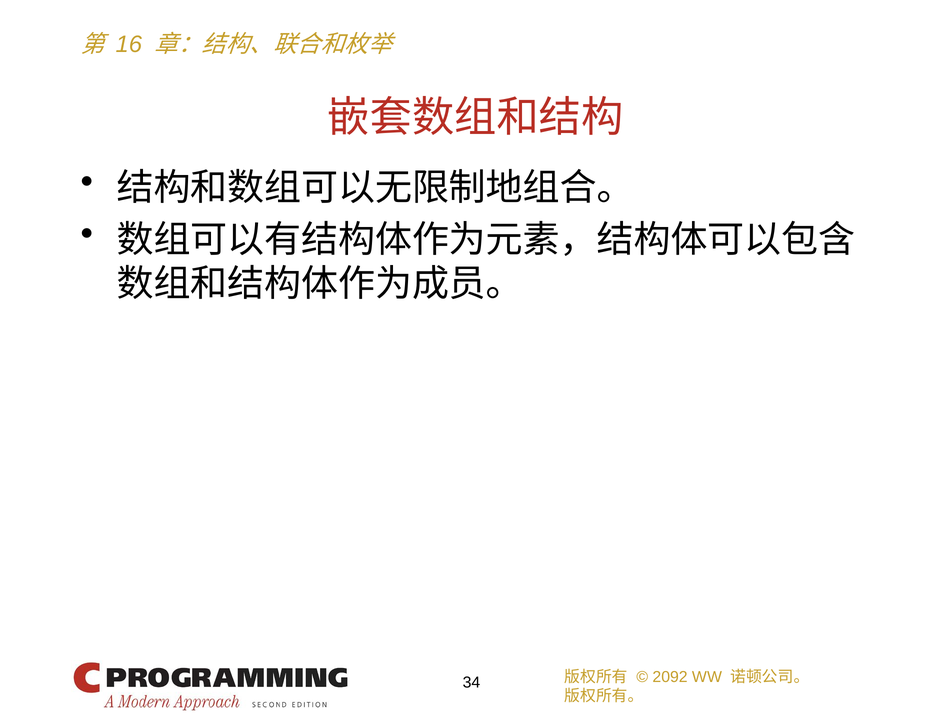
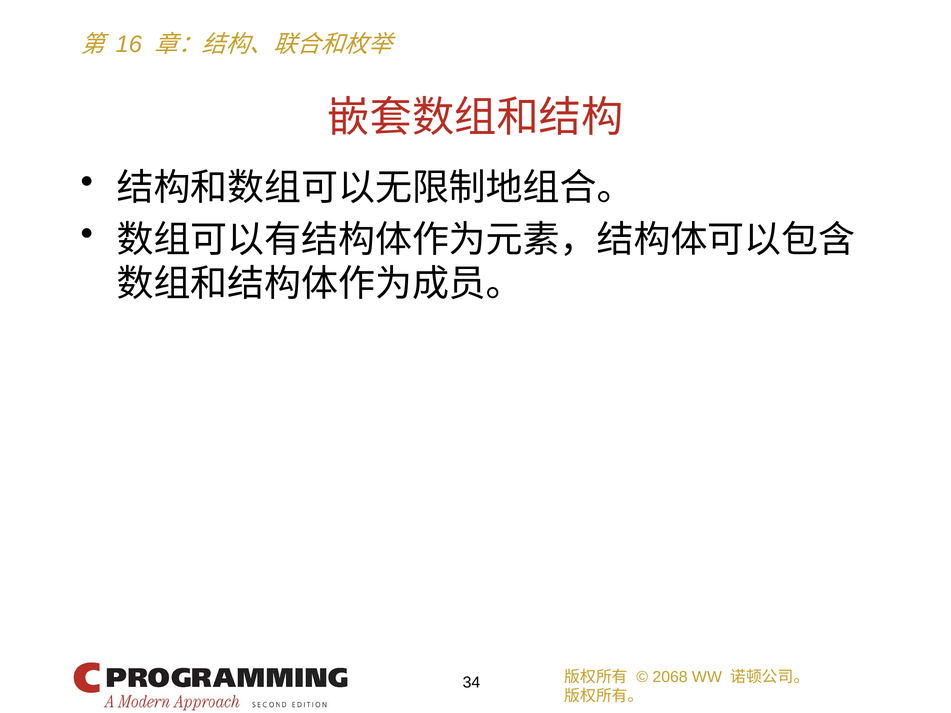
2092: 2092 -> 2068 (670, 677)
